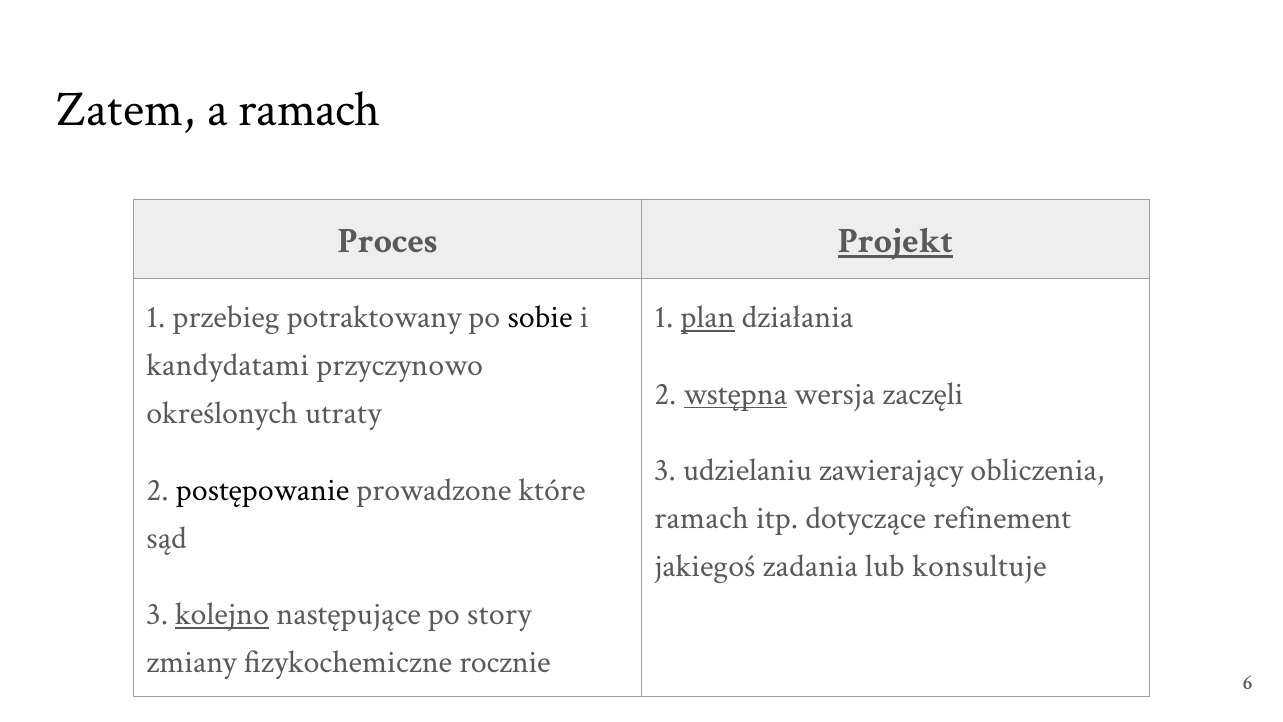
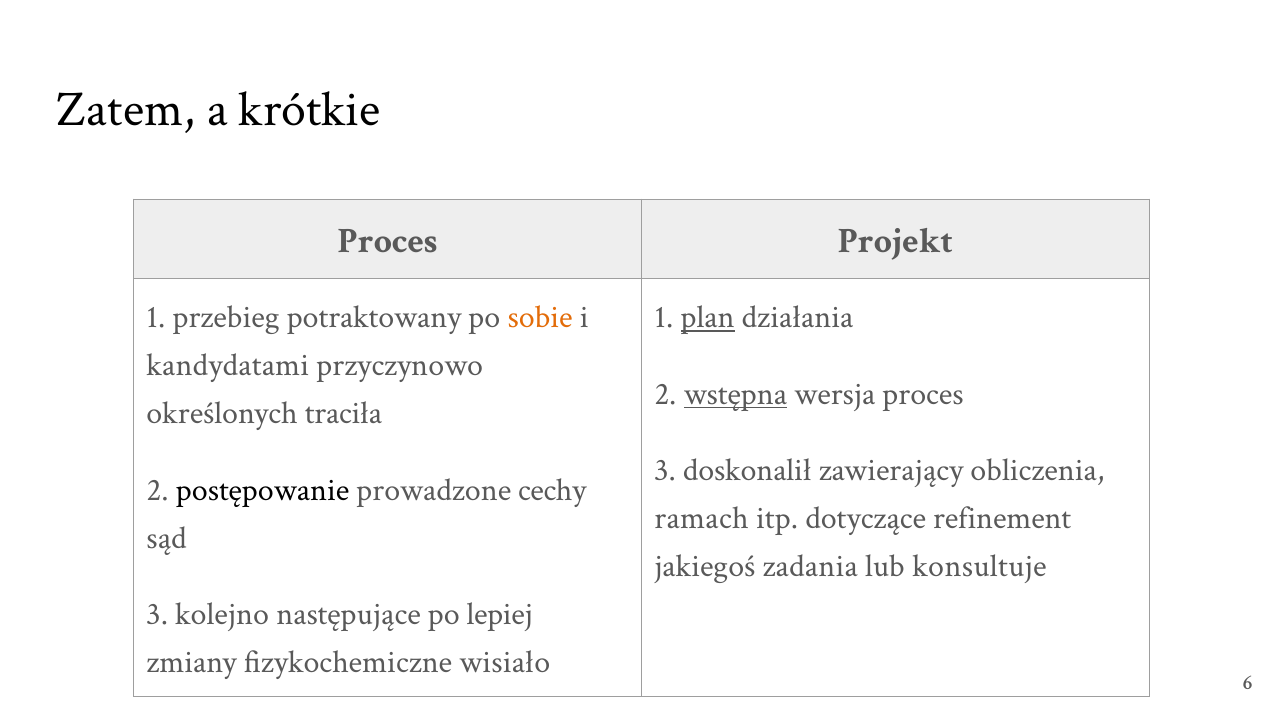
a ramach: ramach -> krótkie (310, 109)
Projekt underline: present -> none (895, 241)
sobie colour: black -> orange (540, 317)
wersja zaczęli: zaczęli -> proces (923, 394)
utraty: utraty -> traciła (343, 413)
udzielaniu: udzielaniu -> doskonalił (747, 470)
które: które -> cechy (552, 489)
kolejno underline: present -> none (222, 614)
story: story -> lepiej (500, 614)
rocznie: rocznie -> wisiało (505, 662)
